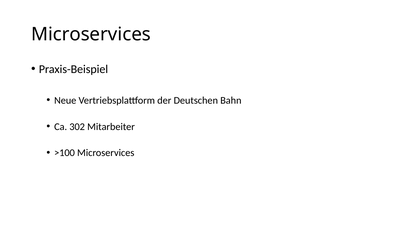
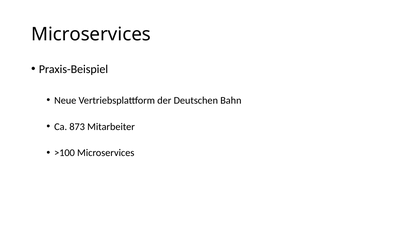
302: 302 -> 873 (77, 127)
